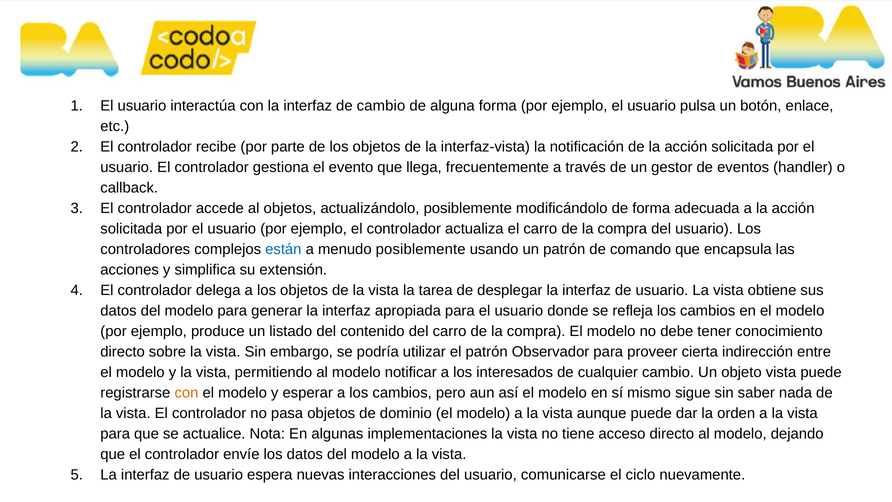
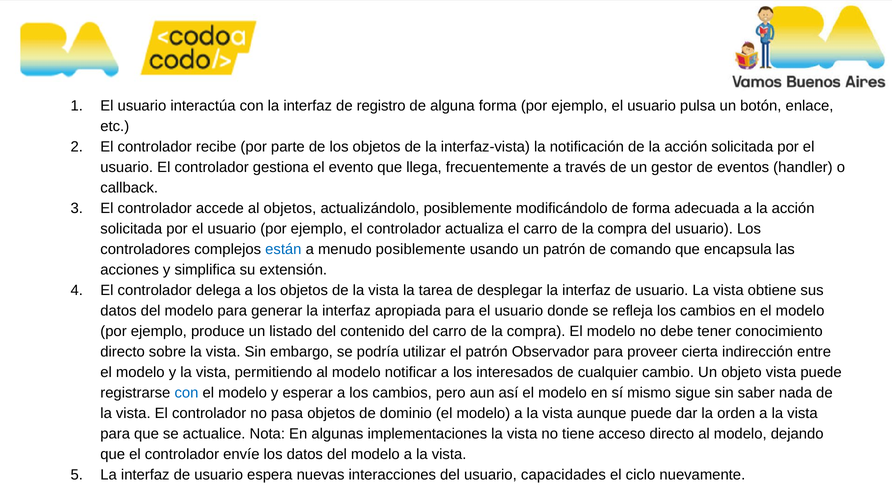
de cambio: cambio -> registro (381, 106)
con colour: orange -> blue (187, 393)
comunicarse: comunicarse -> capacidades (563, 475)
